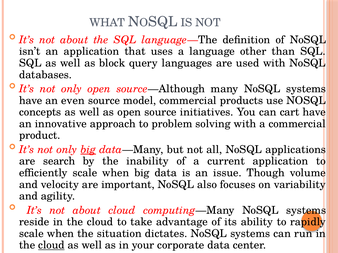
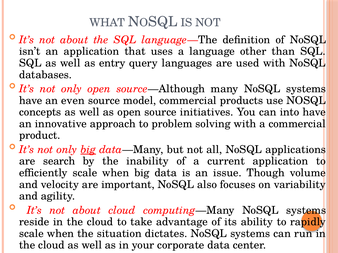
block: block -> entry (112, 63)
cart: cart -> into (290, 112)
cloud underline: present -> none (51, 246)
